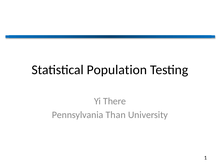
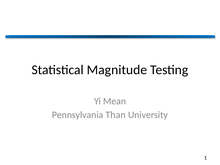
Population: Population -> Magnitude (117, 70)
There: There -> Mean (115, 101)
